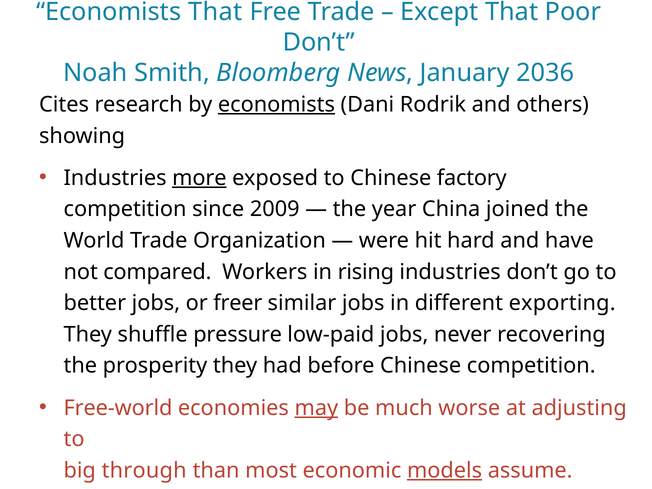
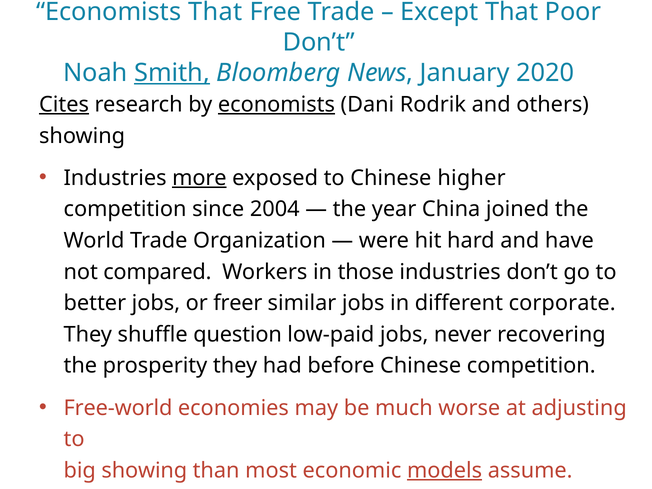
Smith underline: none -> present (172, 73)
2036: 2036 -> 2020 (545, 73)
Cites underline: none -> present (64, 105)
factory: factory -> higher (472, 178)
2009: 2009 -> 2004 (275, 209)
rising: rising -> those (366, 272)
exporting: exporting -> corporate (562, 303)
pressure: pressure -> question (238, 334)
may underline: present -> none (316, 408)
big through: through -> showing (144, 470)
